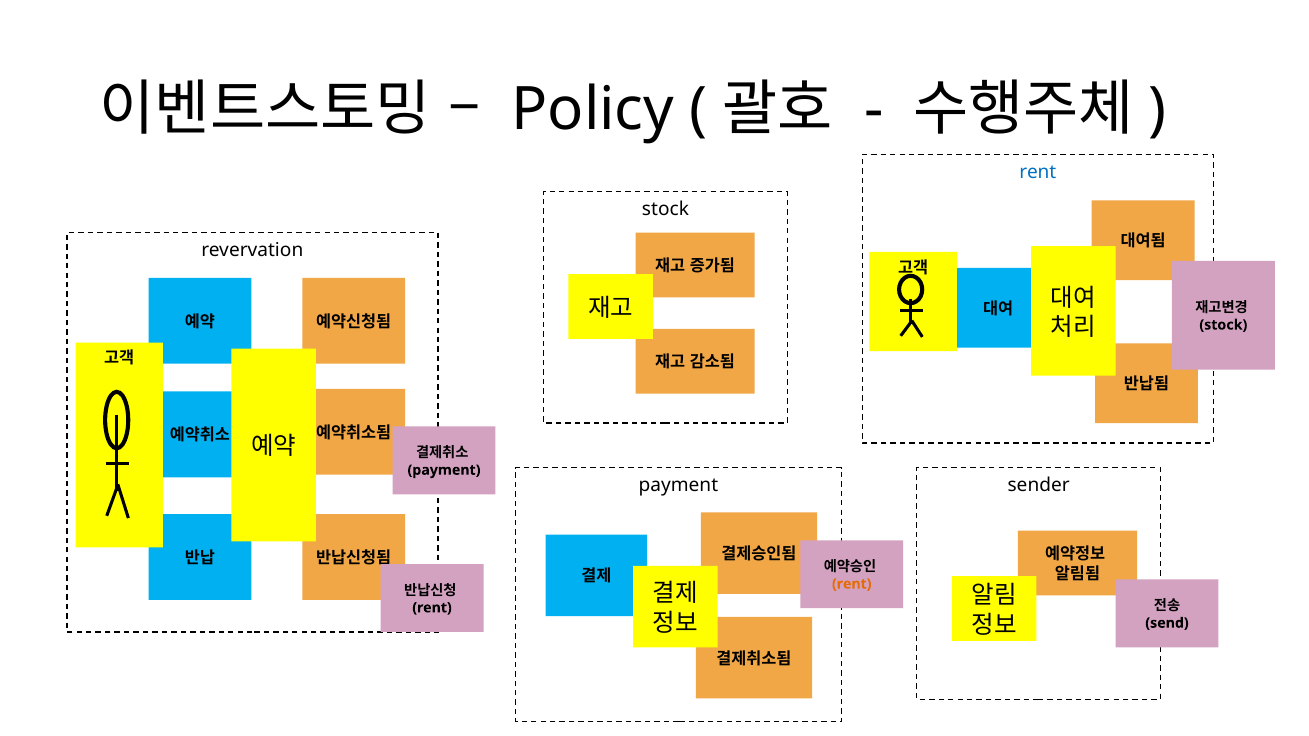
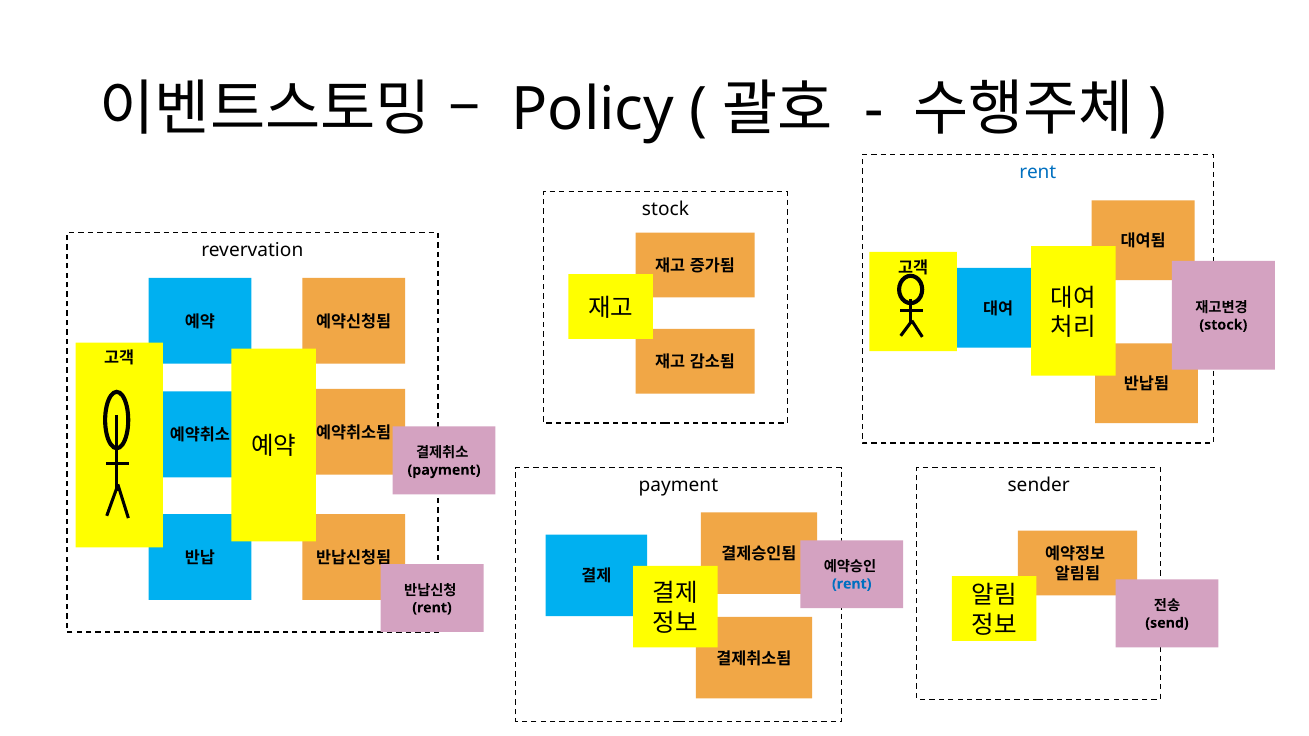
rent colour: orange -> blue (852, 584)
